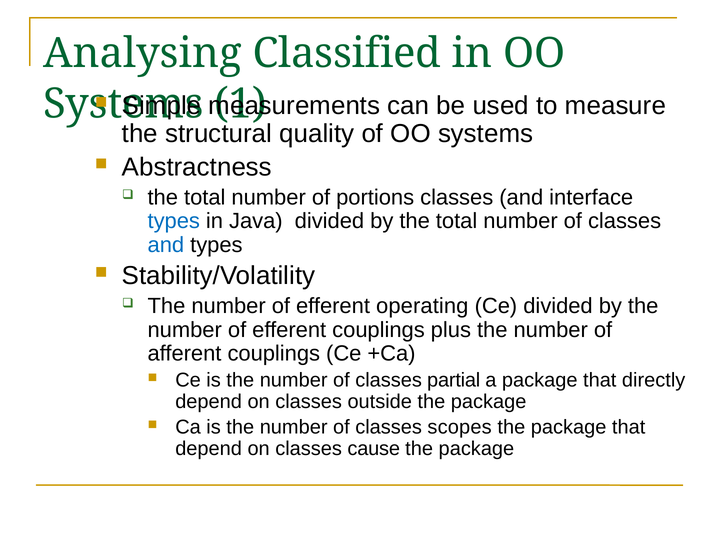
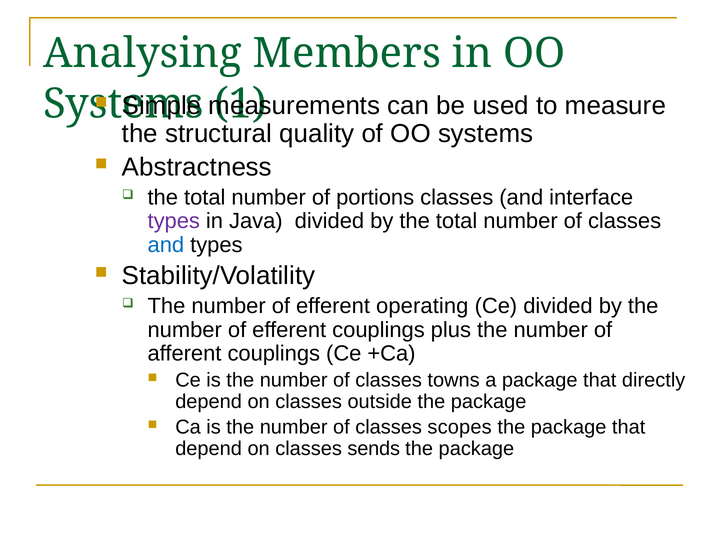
Classified: Classified -> Members (347, 54)
types colour: blue -> purple (174, 221)
partial: partial -> towns (454, 380)
cause: cause -> sends (374, 449)
